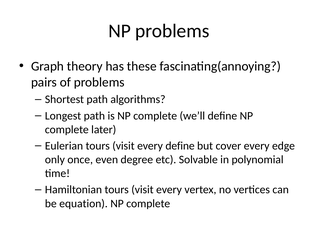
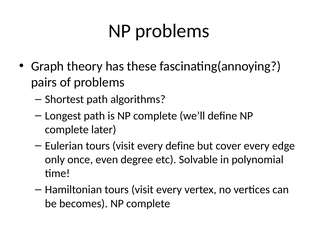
equation: equation -> becomes (84, 203)
